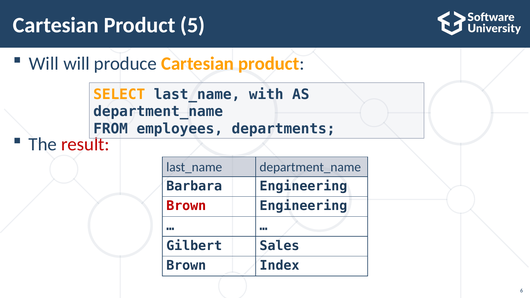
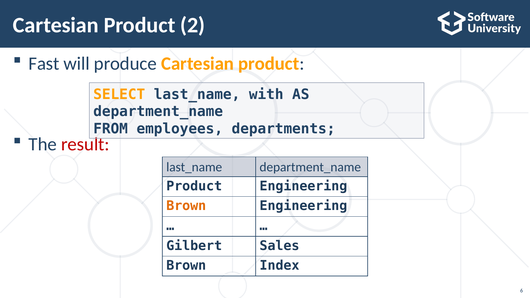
5: 5 -> 2 (193, 25)
Will: Will -> Fast (44, 64)
Barbara: Barbara -> Product (194, 186)
Brown colour: red -> orange (186, 206)
